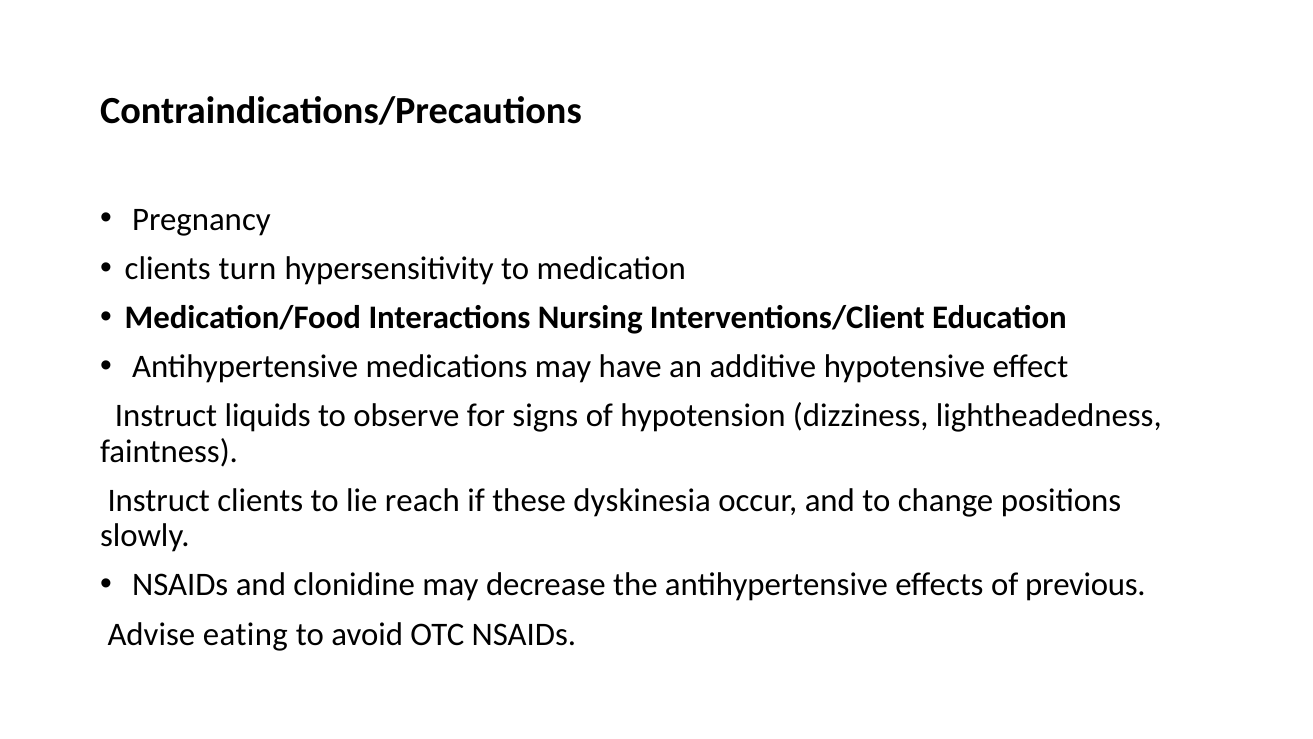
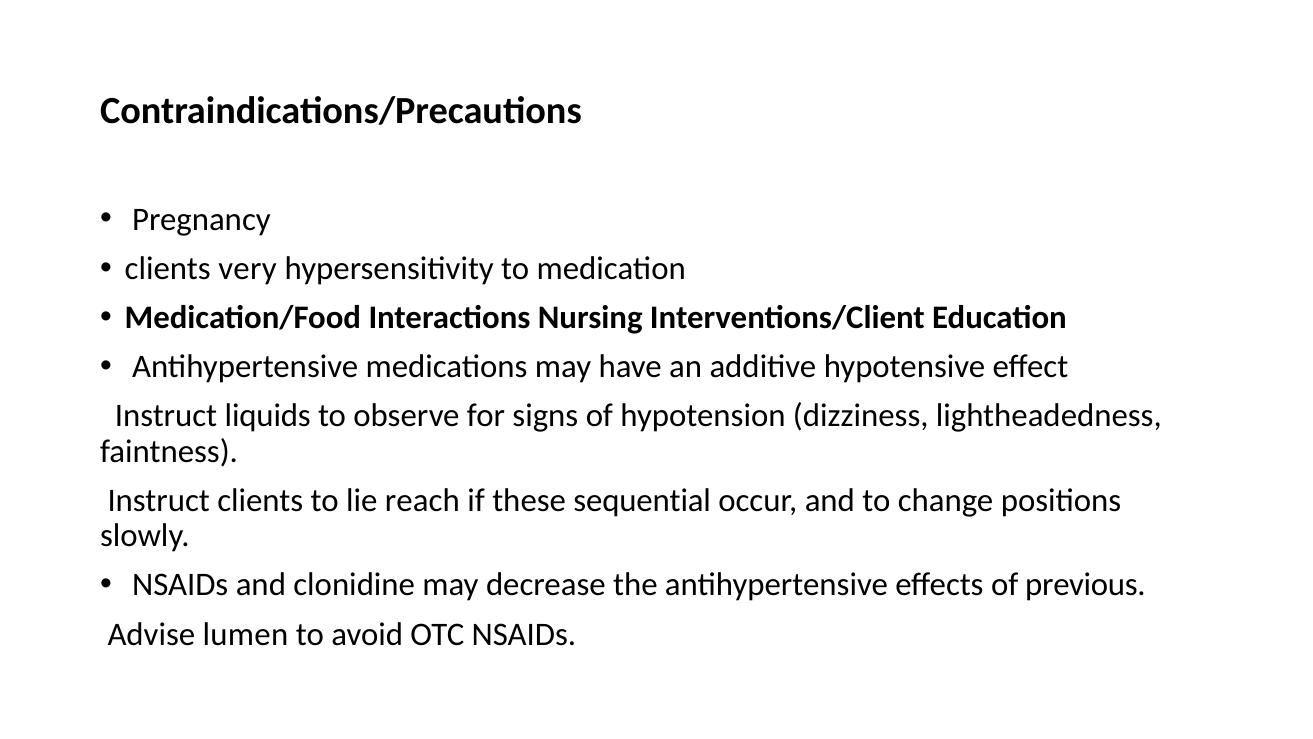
turn: turn -> very (247, 268)
dyskinesia: dyskinesia -> sequential (642, 500)
eating: eating -> lumen (245, 634)
